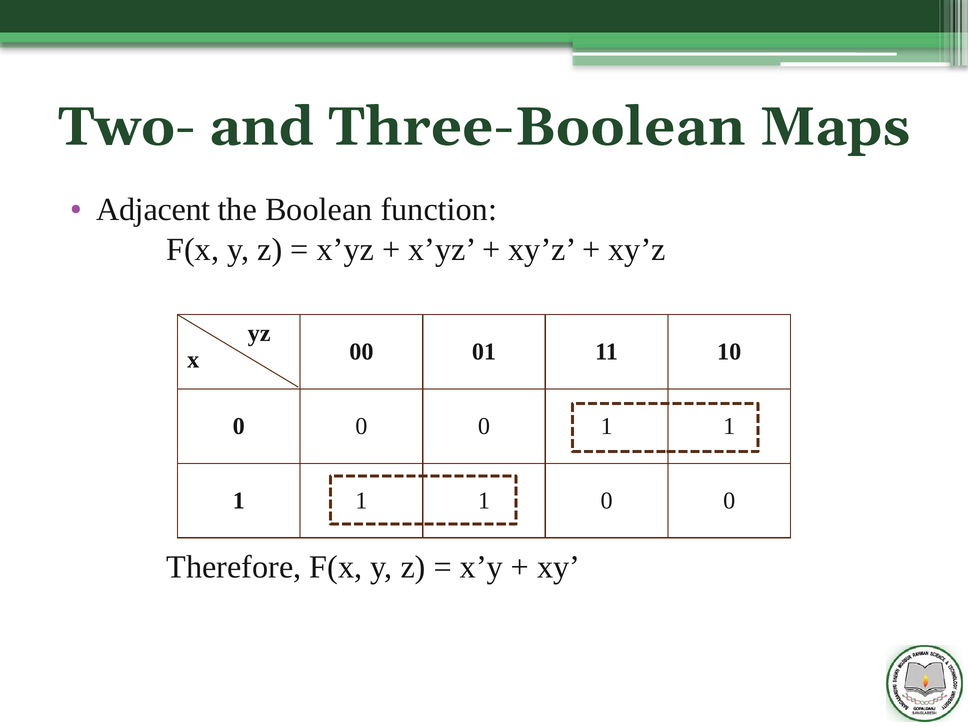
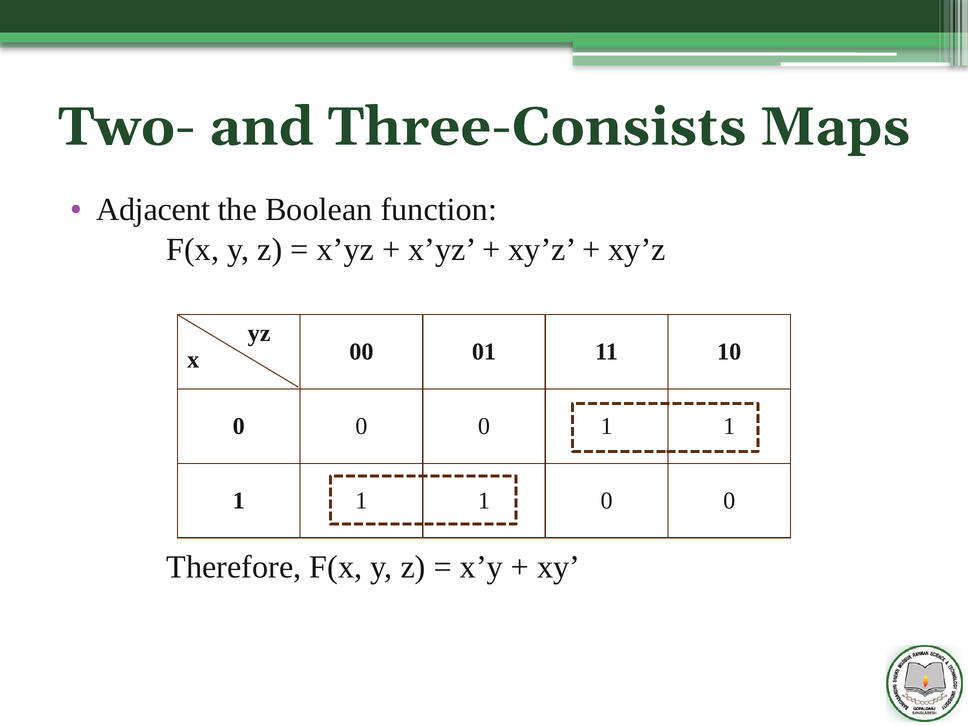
Three-Boolean: Three-Boolean -> Three-Consists (537, 127)
